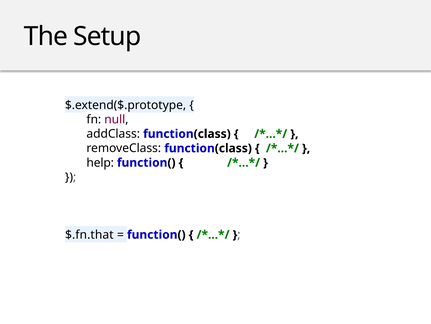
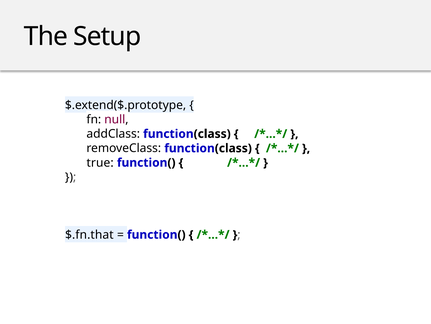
help: help -> true (100, 162)
